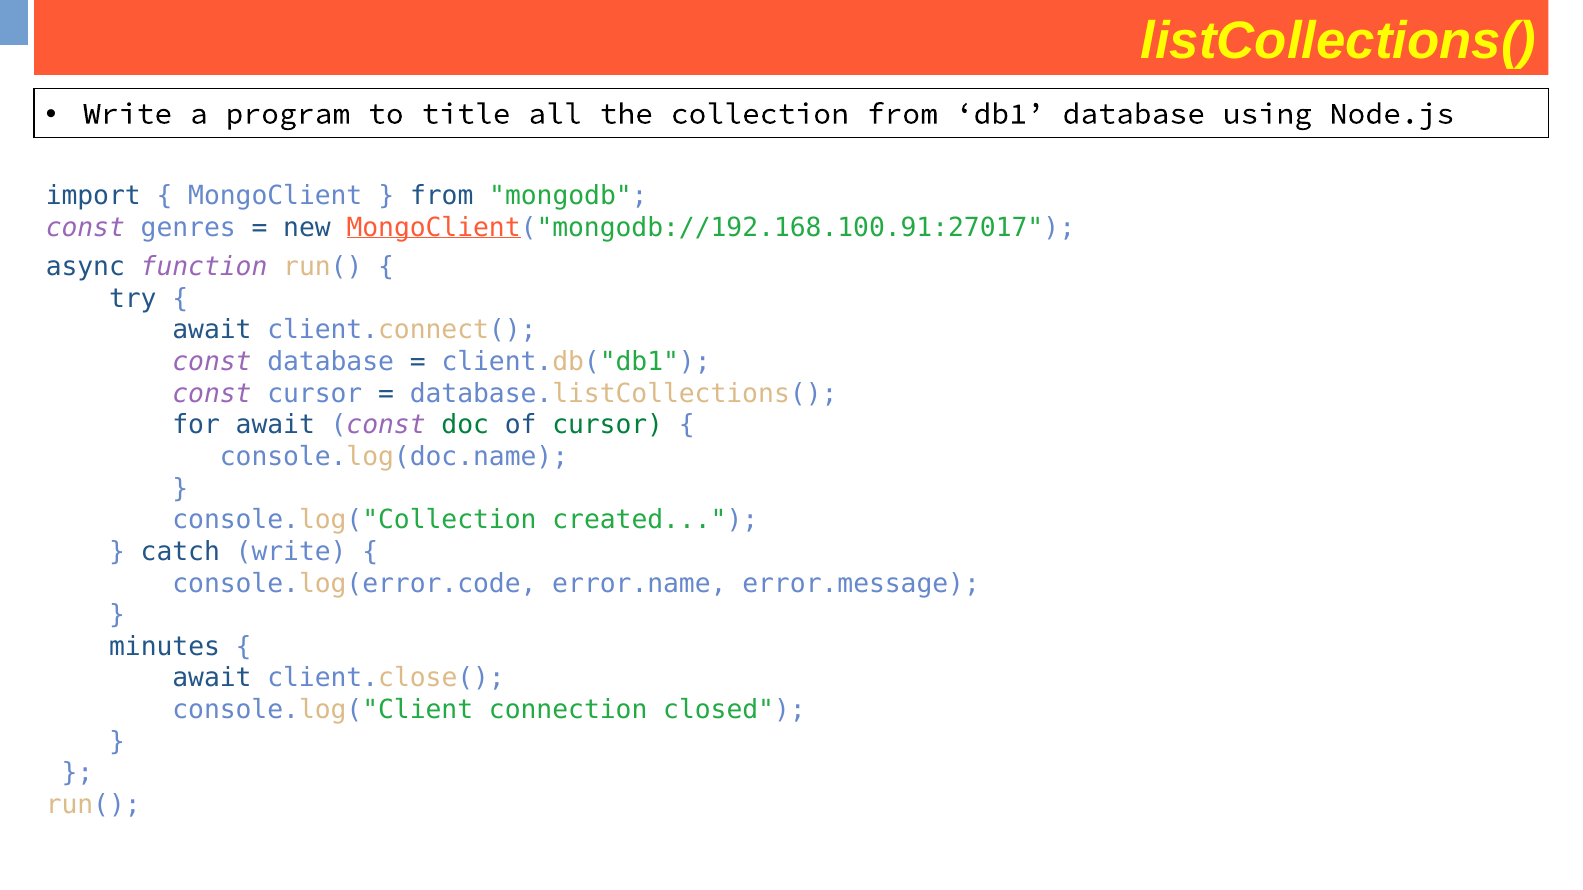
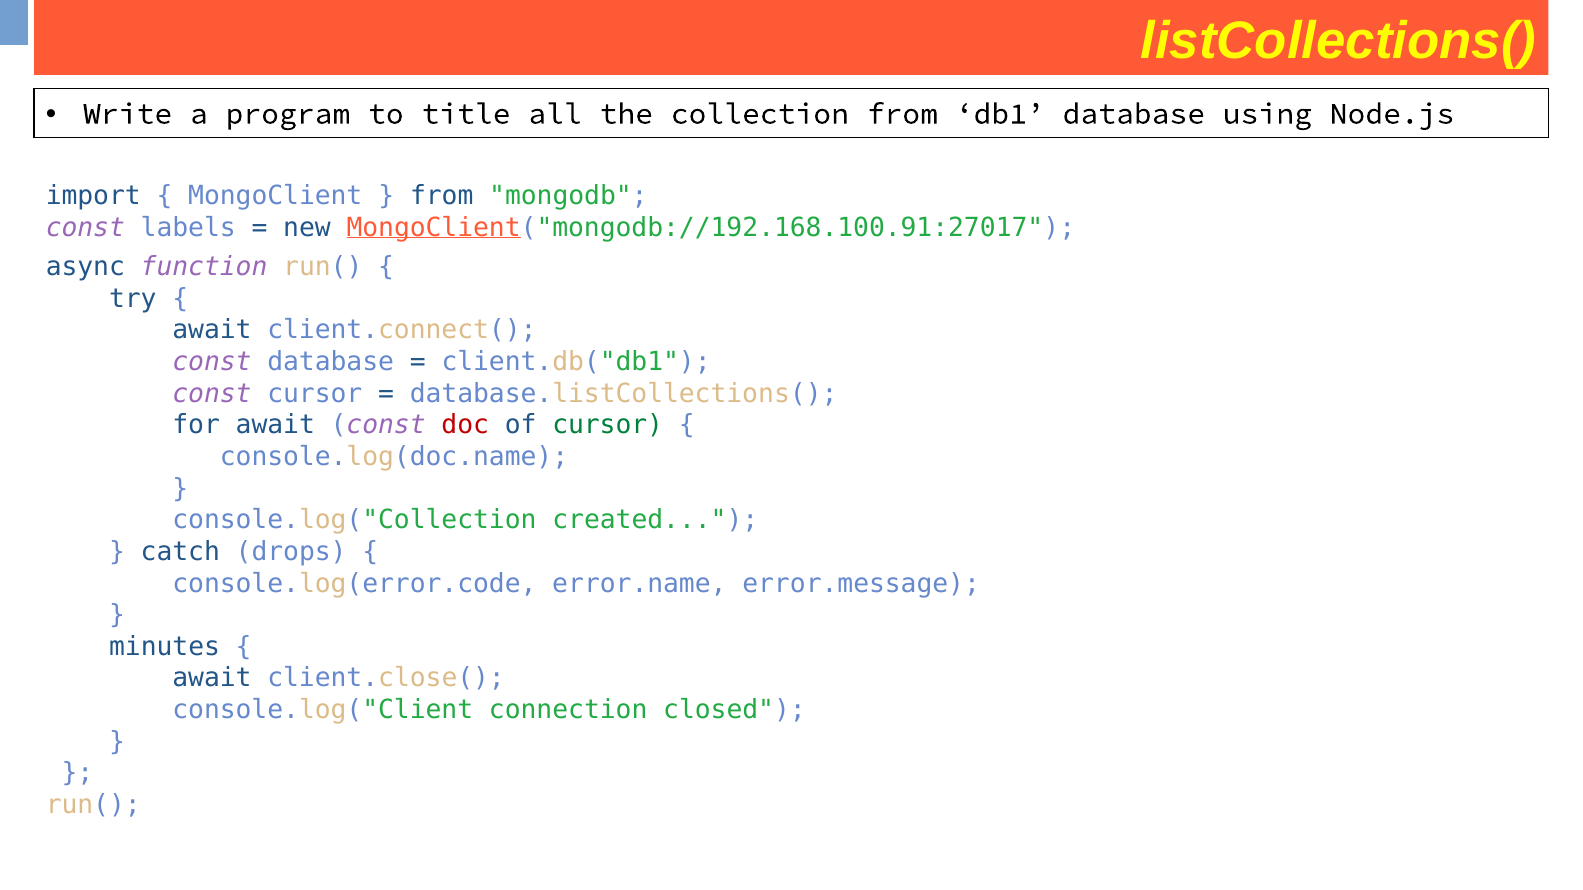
genres: genres -> labels (188, 228)
doc colour: green -> red (465, 425)
catch write: write -> drops (291, 552)
